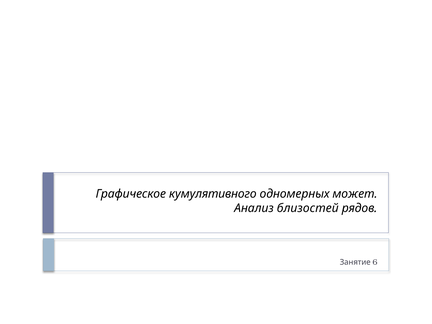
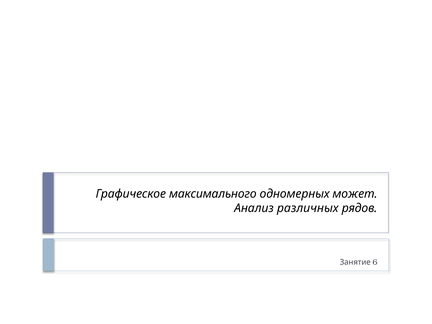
кумулятивного: кумулятивного -> максимального (213, 194)
близостей: близостей -> различных (308, 208)
